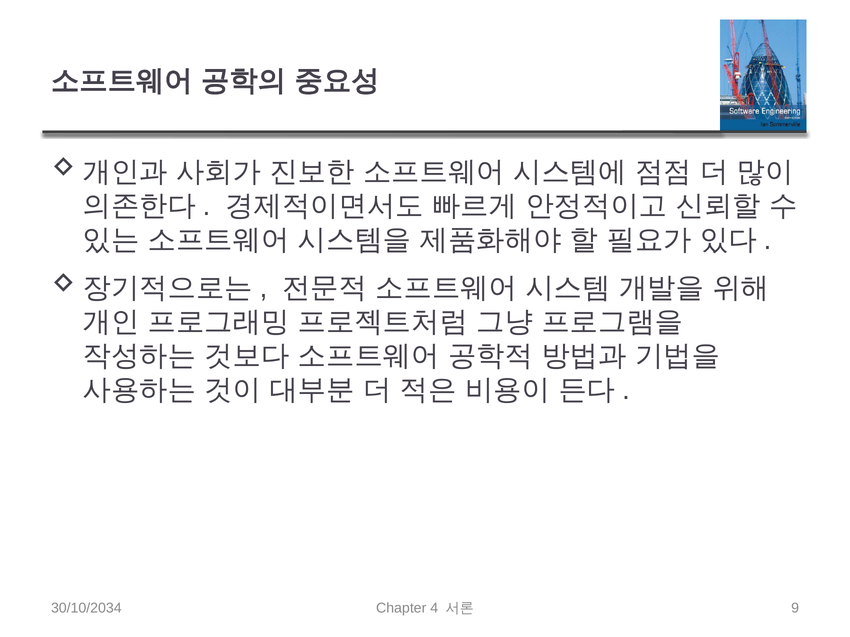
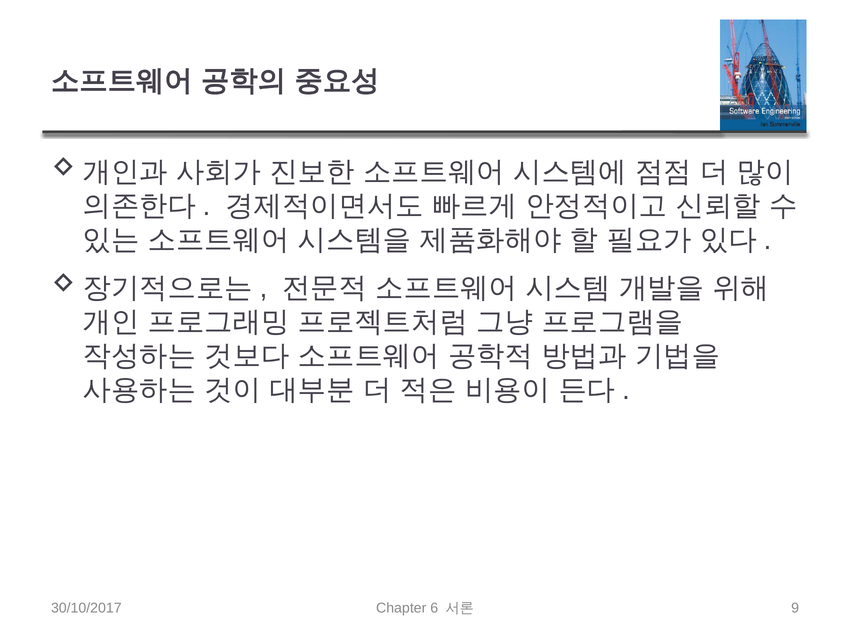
30/10/2034: 30/10/2034 -> 30/10/2017 (86, 609)
4: 4 -> 6 (434, 609)
